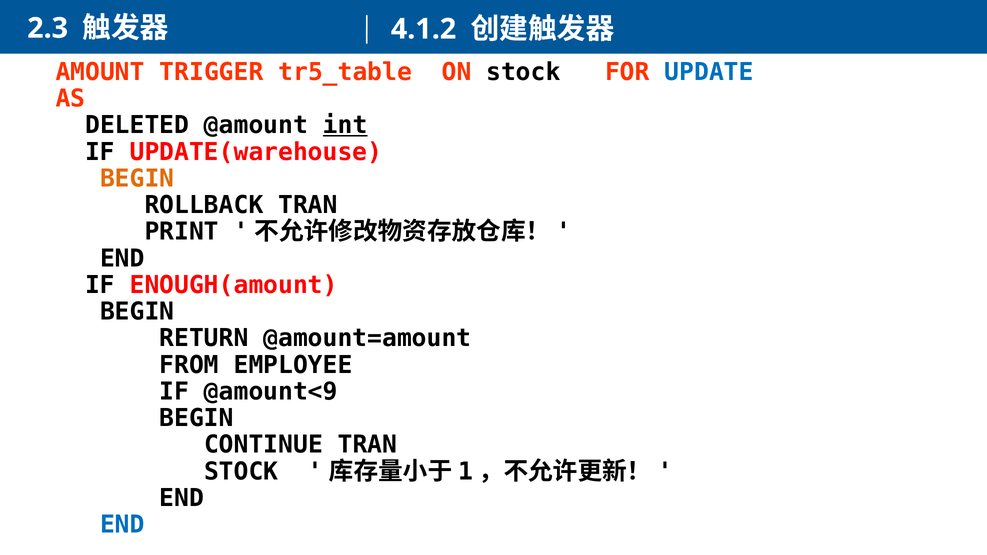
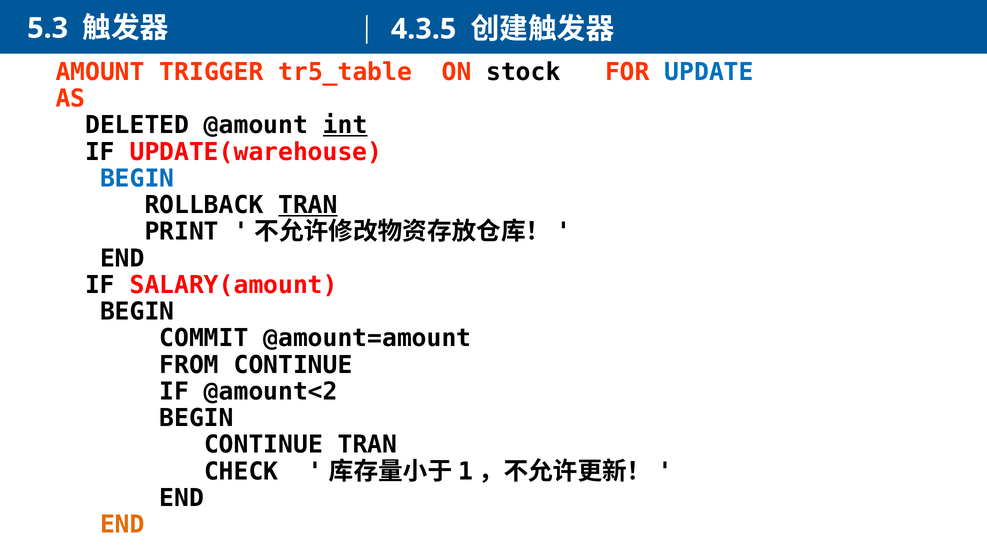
2.3: 2.3 -> 5.3 (48, 28)
4.1.2: 4.1.2 -> 4.3.5 (424, 29)
BEGIN colour: orange -> blue (137, 179)
TRAN underline: none -> present (308, 205)
ENOUGH(amount: ENOUGH(amount -> SALARY(amount (234, 285)
RETURN: RETURN -> COMMIT (204, 338)
FROM EMPLOYEE: EMPLOYEE -> CONTINUE (293, 365)
@amount<9: @amount<9 -> @amount<2 (271, 392)
STOCK: STOCK -> CHECK (241, 472)
END colour: blue -> orange (122, 525)
